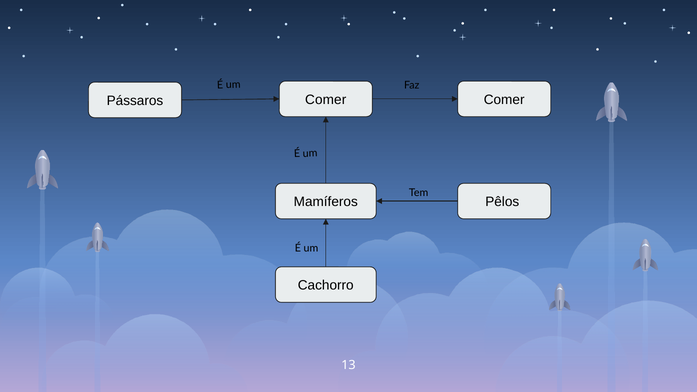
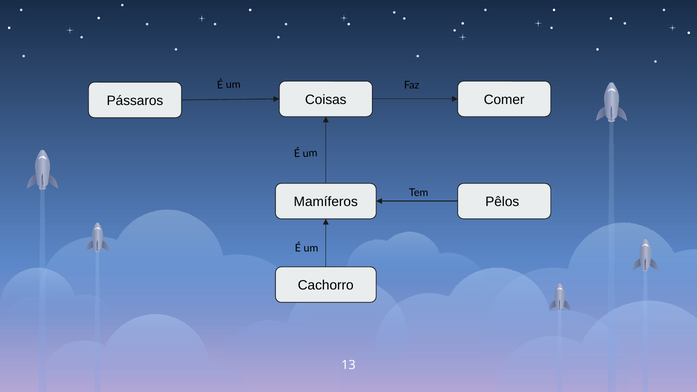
Comer: Comer -> Coisas (326, 100)
